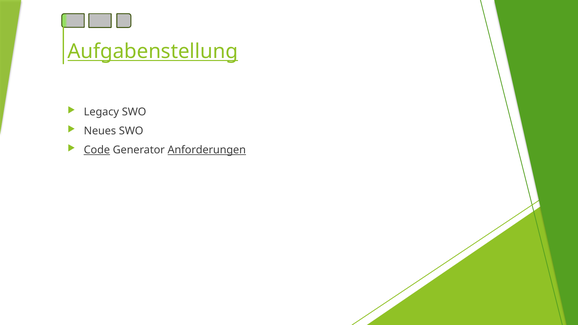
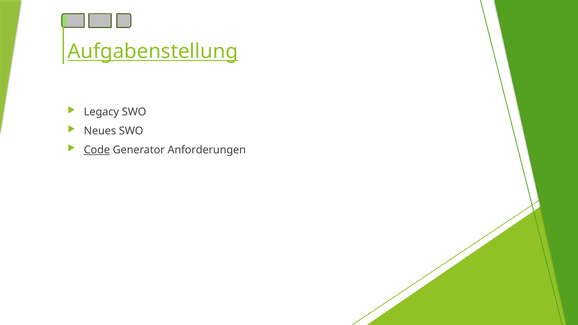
Anforderungen underline: present -> none (207, 150)
